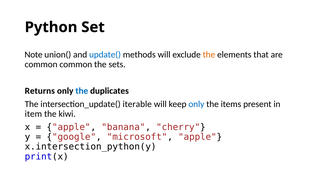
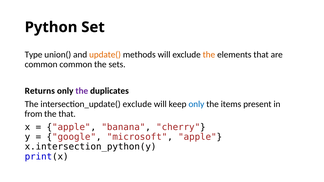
Note: Note -> Type (34, 55)
update( colour: blue -> orange (105, 55)
the colour: blue -> purple (82, 91)
intersection_update( iterable: iterable -> exclude (137, 104)
item: item -> from (33, 114)
the kiwi: kiwi -> that (67, 114)
